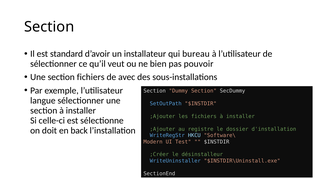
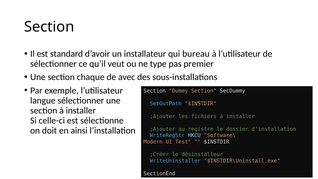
bien: bien -> type (158, 64)
pouvoir: pouvoir -> premier (199, 64)
section fichiers: fichiers -> chaque (91, 77)
back: back -> ainsi (79, 131)
